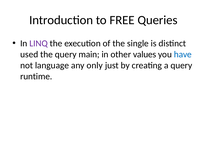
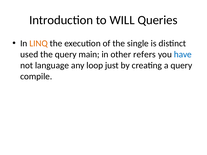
FREE: FREE -> WILL (122, 20)
LINQ colour: purple -> orange (39, 43)
values: values -> refers (145, 54)
only: only -> loop (95, 66)
runtime: runtime -> compile (36, 77)
